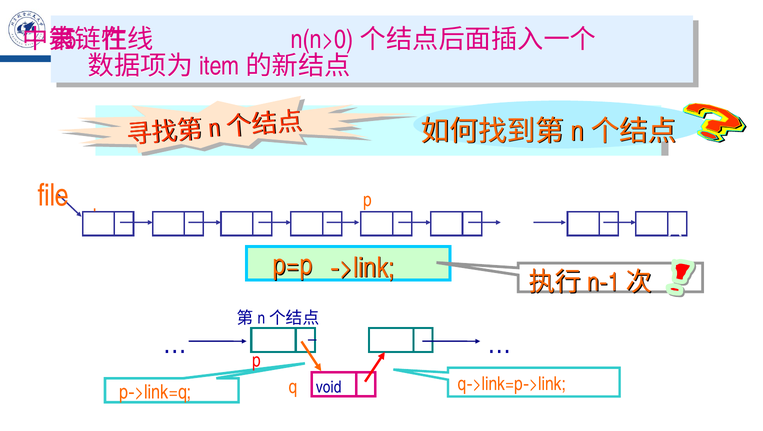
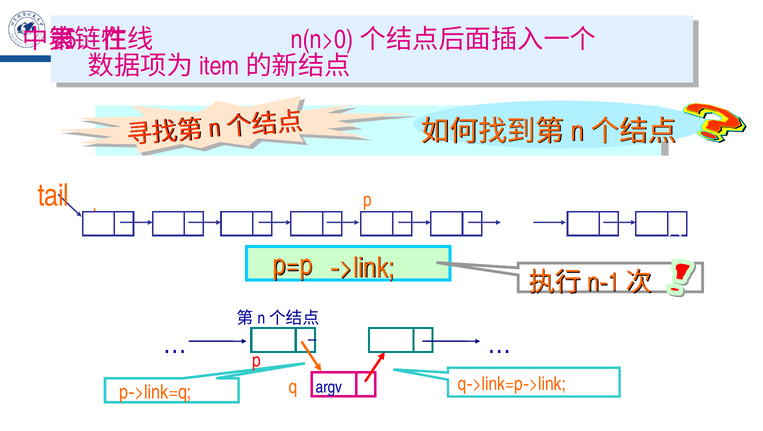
file: file -> tail (53, 195)
void: void -> argv (329, 387)
